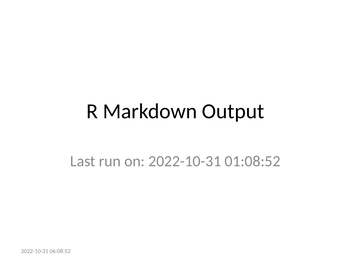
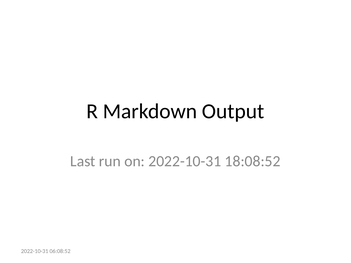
01:08:52: 01:08:52 -> 18:08:52 (253, 161)
